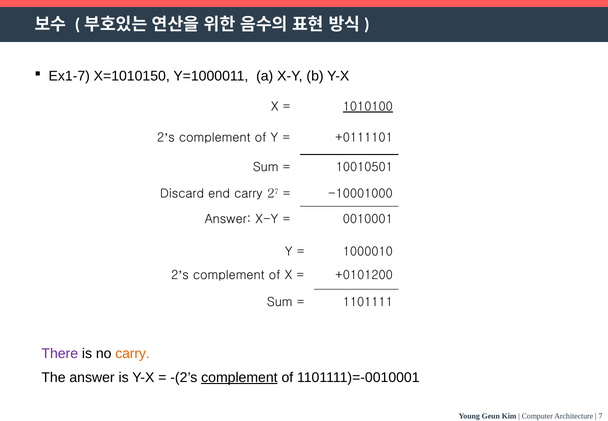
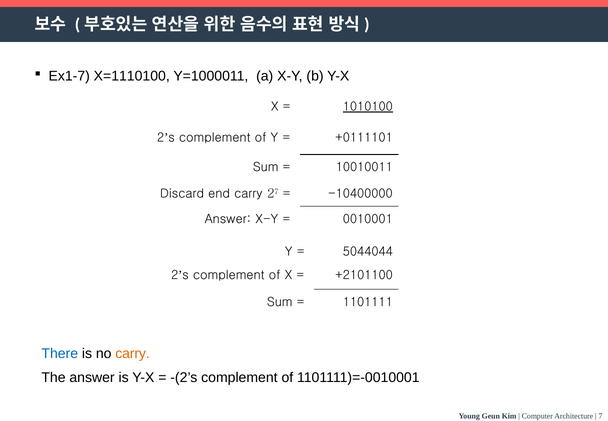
X=1010150: X=1010150 -> X=1110100 (132, 76)
10010501: 10010501 -> 10010011 (364, 167)
-10001000: -10001000 -> -10400000 (360, 194)
1000010: 1000010 -> 5044044 (368, 252)
+0101200: +0101200 -> +2101100 (364, 275)
There colour: purple -> blue (60, 353)
complement underline: present -> none (239, 377)
